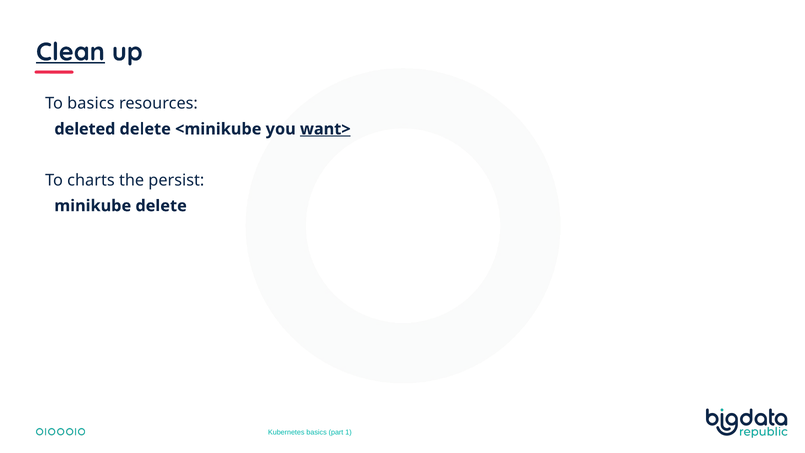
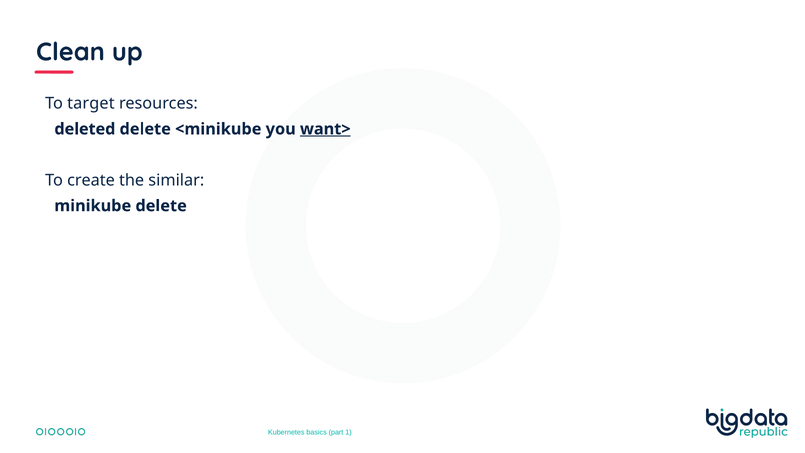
Clean underline: present -> none (70, 52)
To basics: basics -> target (91, 103)
charts: charts -> create (91, 180)
persist: persist -> similar (176, 180)
